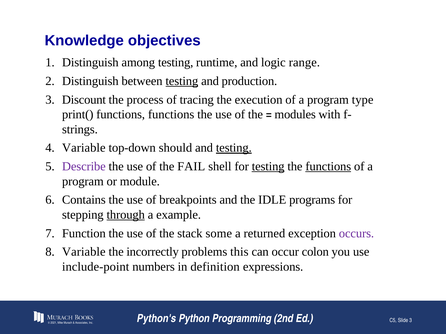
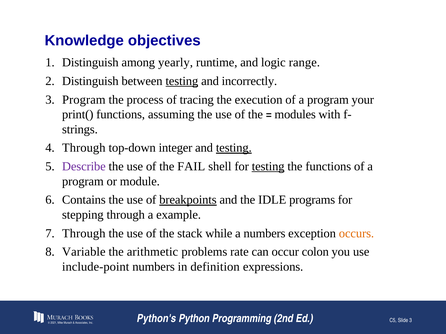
among testing: testing -> yearly (176, 63)
production: production -> incorrectly (249, 81)
3 Discount: Discount -> Program (84, 100)
type: type -> your (363, 100)
functions functions: functions -> assuming (171, 115)
Variable: Variable -> Through (84, 148)
should: should -> integer (176, 148)
functions underline: present -> none (328, 167)
breakpoints underline: none -> present (188, 200)
through underline: present -> none (126, 215)
Function: Function -> Through (84, 234)
some: some -> while (219, 234)
a returned: returned -> numbers (265, 234)
occurs colour: purple -> orange (356, 234)
incorrectly: incorrectly -> arithmetic (153, 252)
this: this -> rate (239, 252)
